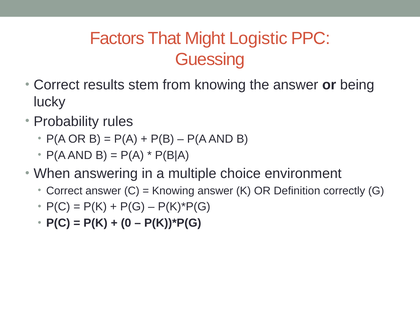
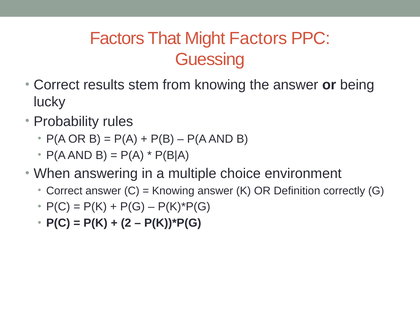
Might Logistic: Logistic -> Factors (258, 38)
0: 0 -> 2 (126, 223)
